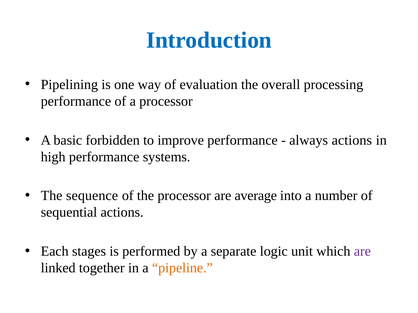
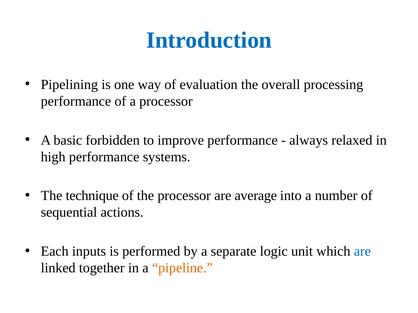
always actions: actions -> relaxed (352, 140)
sequence: sequence -> technique (92, 196)
stages: stages -> inputs (89, 252)
are colour: purple -> blue (362, 252)
